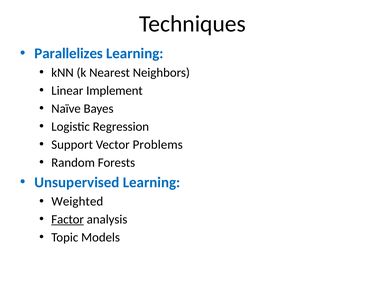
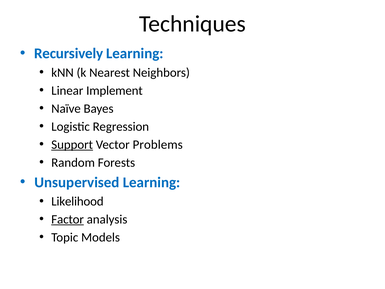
Parallelizes: Parallelizes -> Recursively (69, 54)
Support underline: none -> present (72, 144)
Weighted: Weighted -> Likelihood (77, 201)
